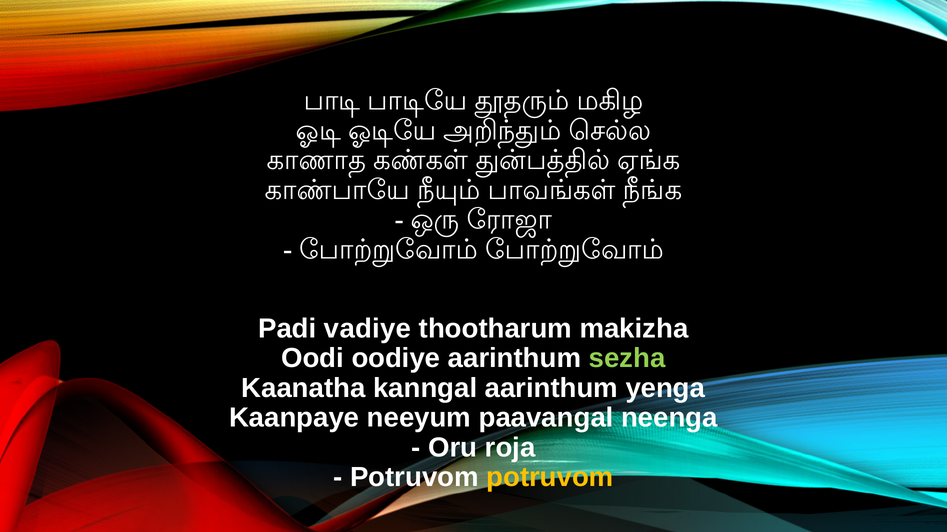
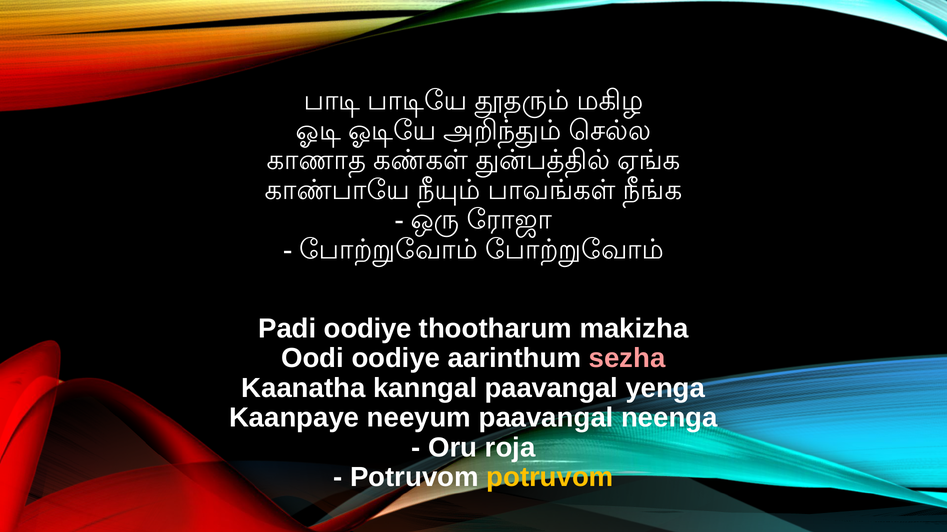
Padi vadiye: vadiye -> oodiye (368, 329)
sezha colour: light green -> pink (627, 359)
kanngal aarinthum: aarinthum -> paavangal (551, 389)
